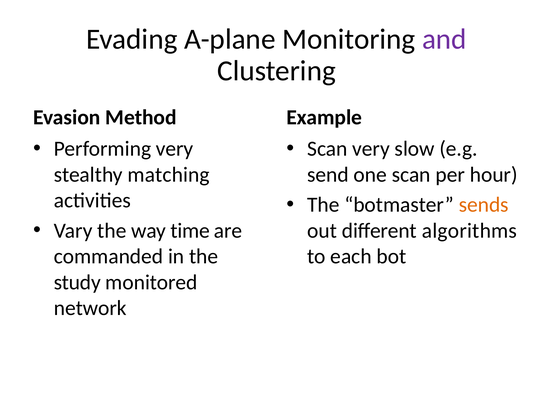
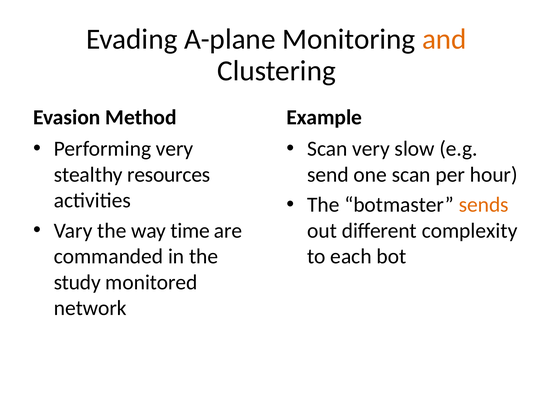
and colour: purple -> orange (444, 39)
matching: matching -> resources (169, 175)
algorithms: algorithms -> complexity (470, 230)
